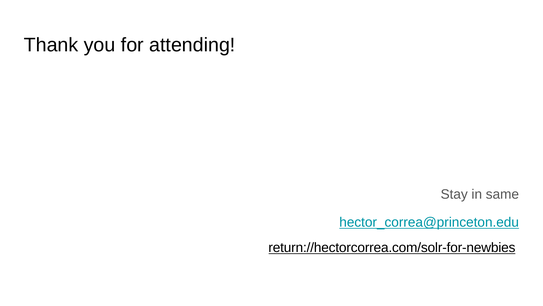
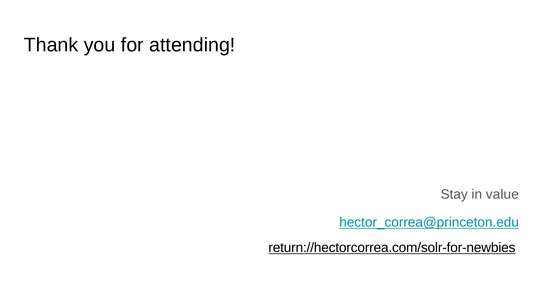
same: same -> value (502, 194)
